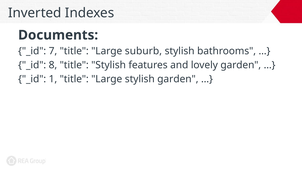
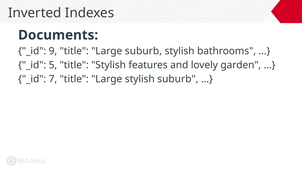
7: 7 -> 9 (53, 51)
8: 8 -> 5 (53, 65)
1: 1 -> 7 (53, 79)
stylish garden: garden -> suburb (178, 79)
